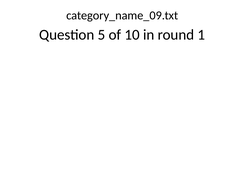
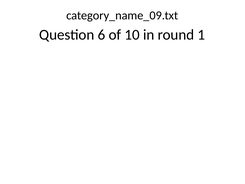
5: 5 -> 6 (101, 35)
